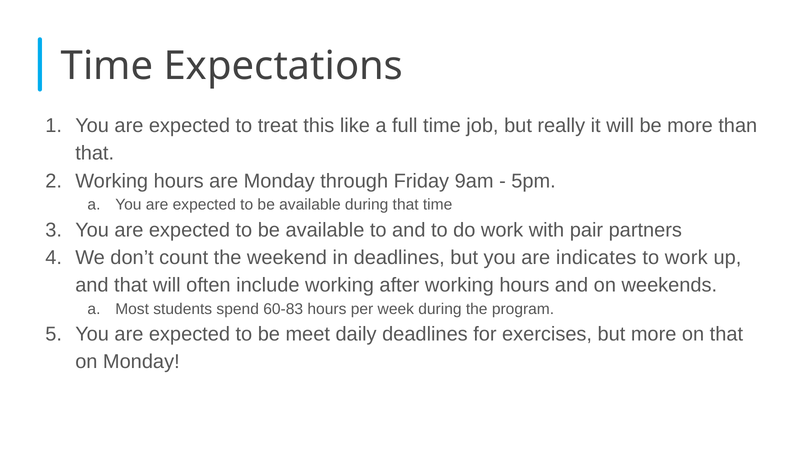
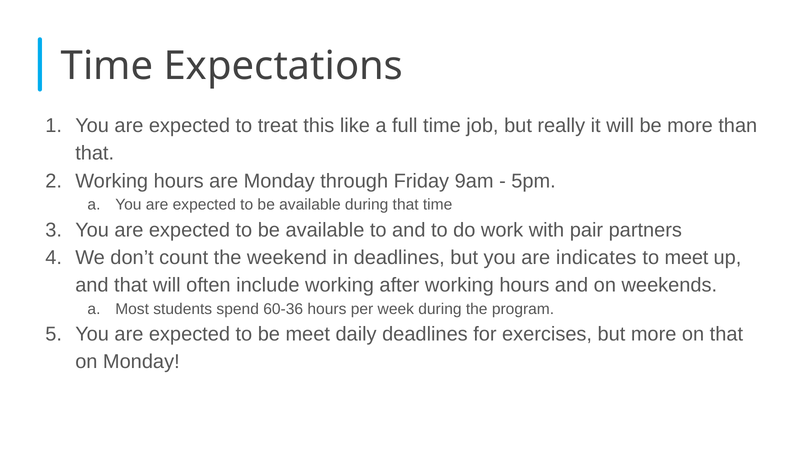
to work: work -> meet (686, 258)
60-83: 60-83 -> 60-36 (283, 309)
